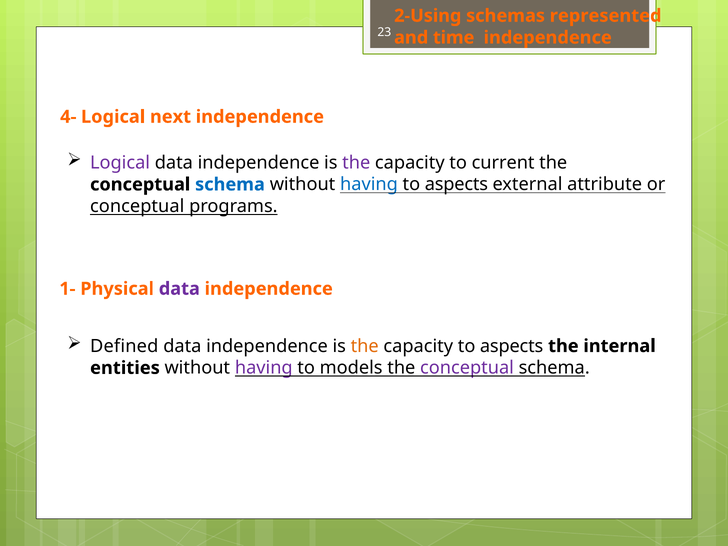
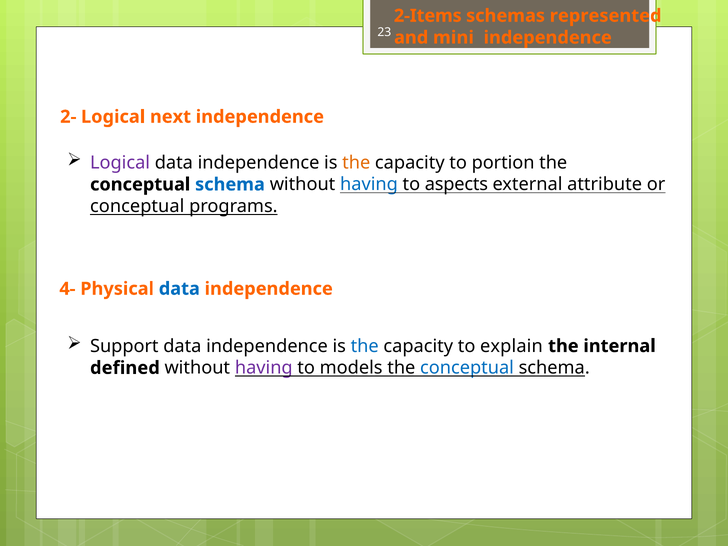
2-Using: 2-Using -> 2-Items (428, 16)
time: time -> mini (453, 38)
4-: 4- -> 2- (68, 117)
the colour: purple -> orange (356, 163)
current: current -> portion (503, 163)
1-: 1- -> 4- (67, 289)
data colour: purple -> blue (179, 289)
Defined: Defined -> Support (124, 346)
the colour: orange -> blue (365, 346)
capacity to aspects: aspects -> explain (511, 346)
entities: entities -> defined (125, 368)
conceptual colour: purple -> blue (467, 368)
